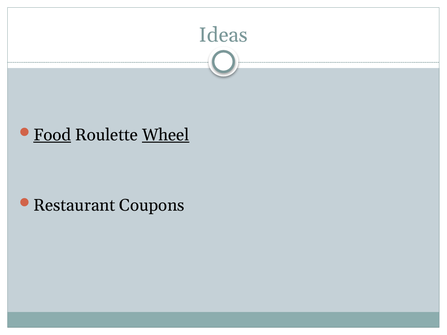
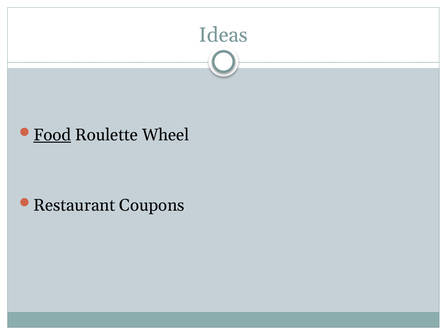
Wheel underline: present -> none (166, 135)
